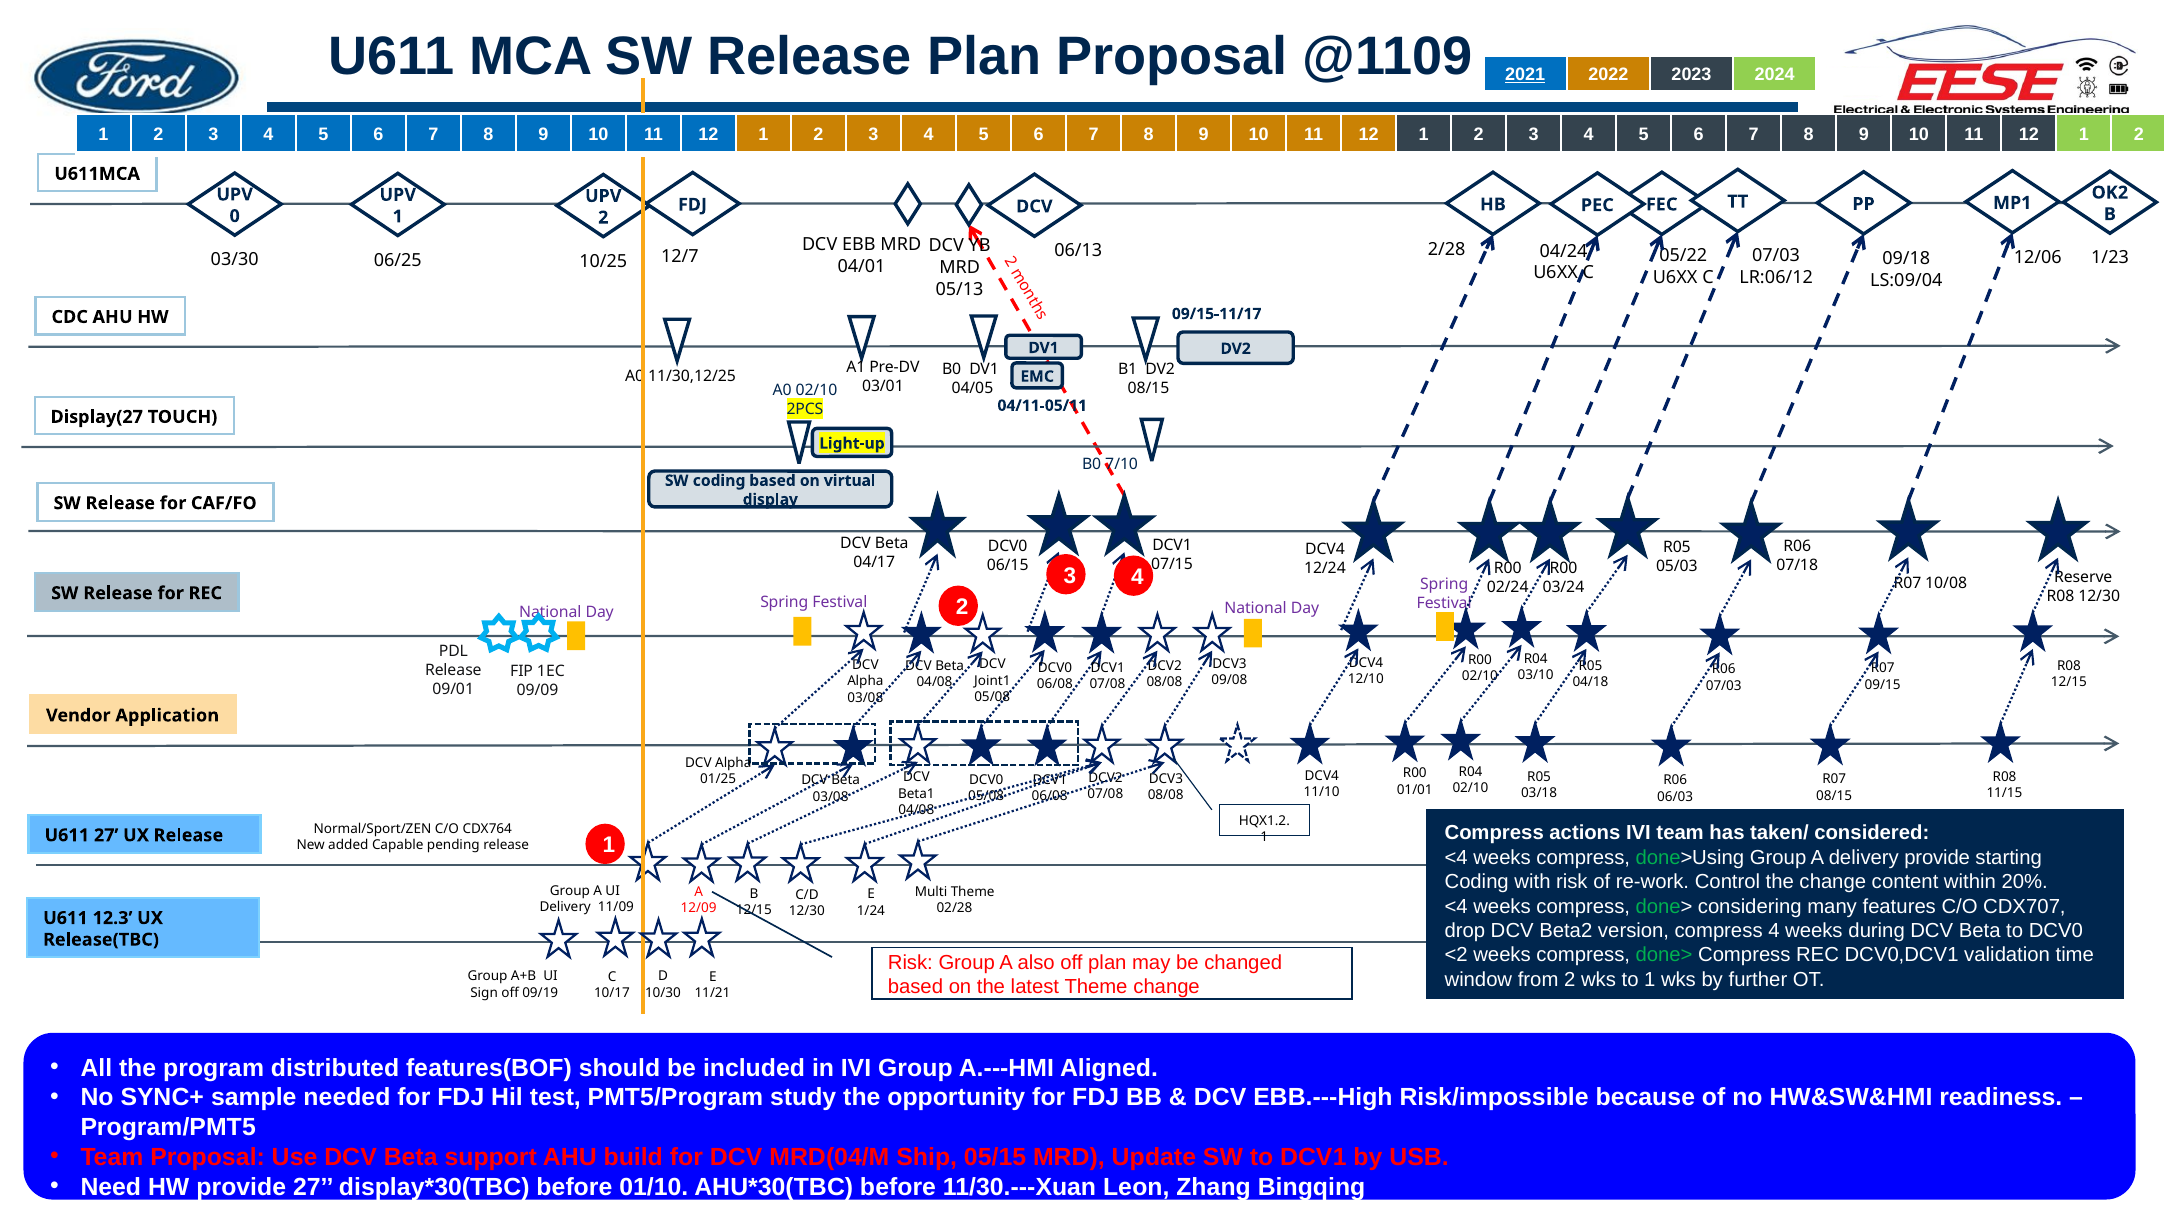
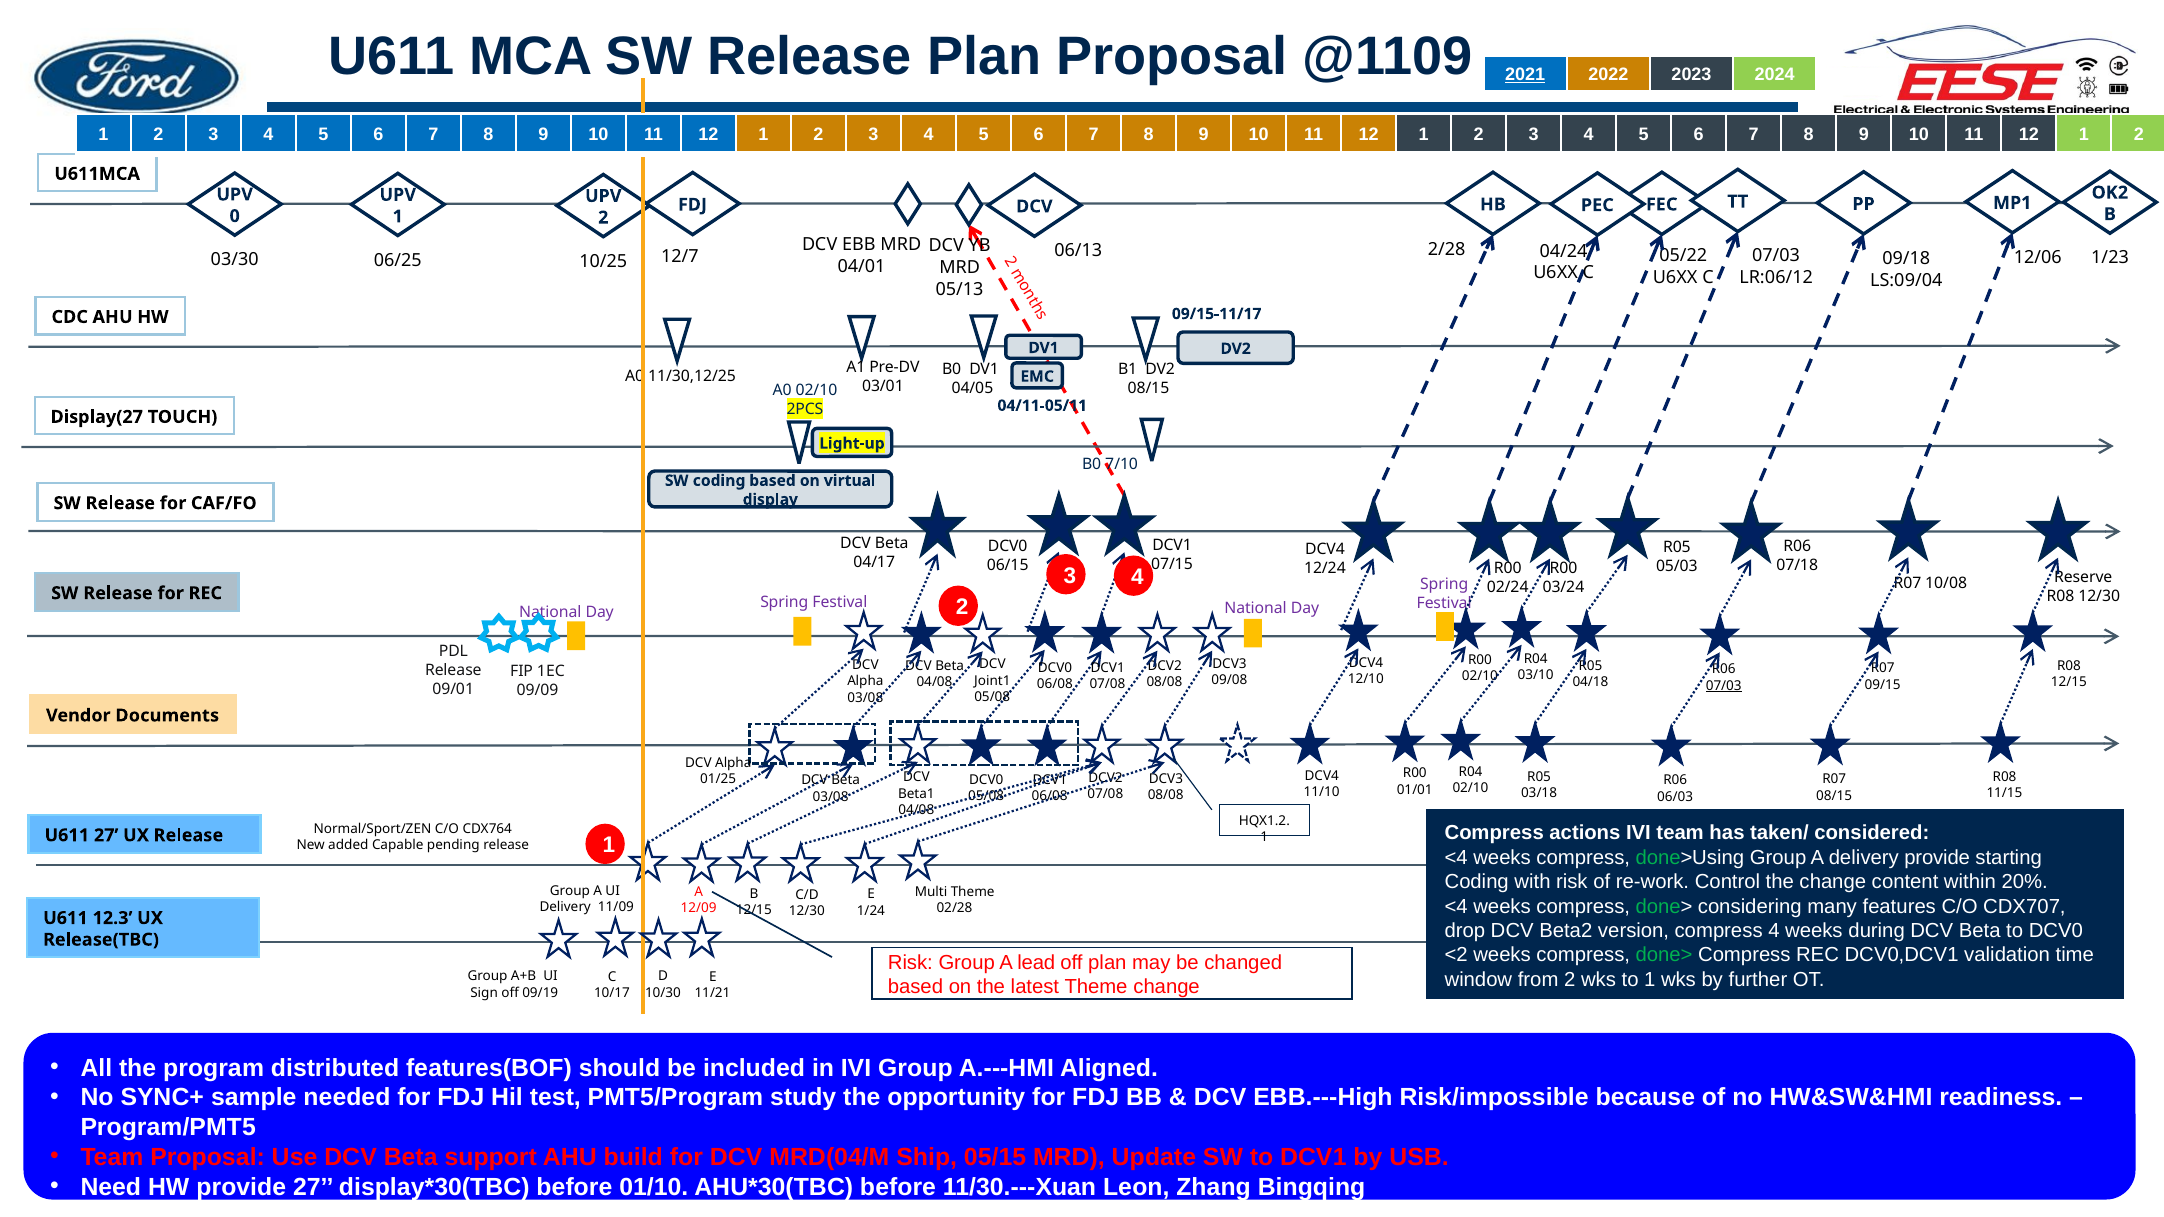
07/03 underline: none -> present (1724, 686)
Application: Application -> Documents (167, 716)
also: also -> lead (1036, 963)
